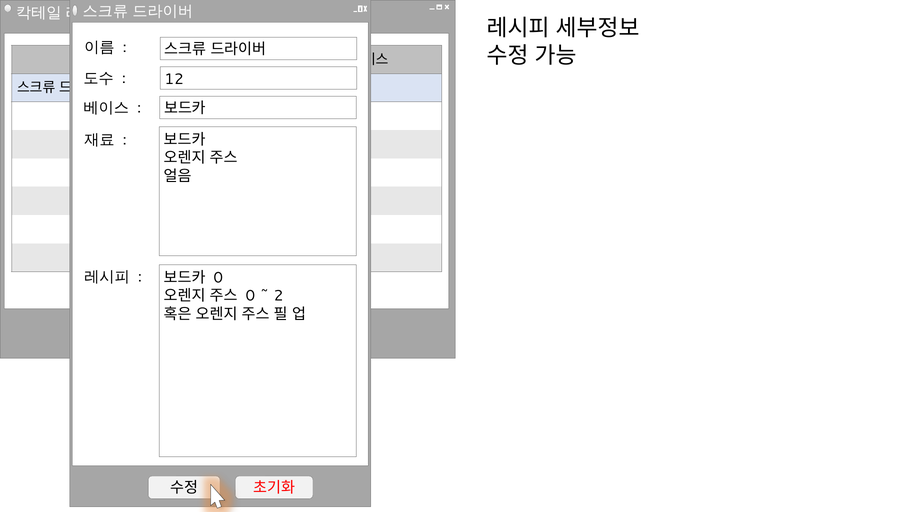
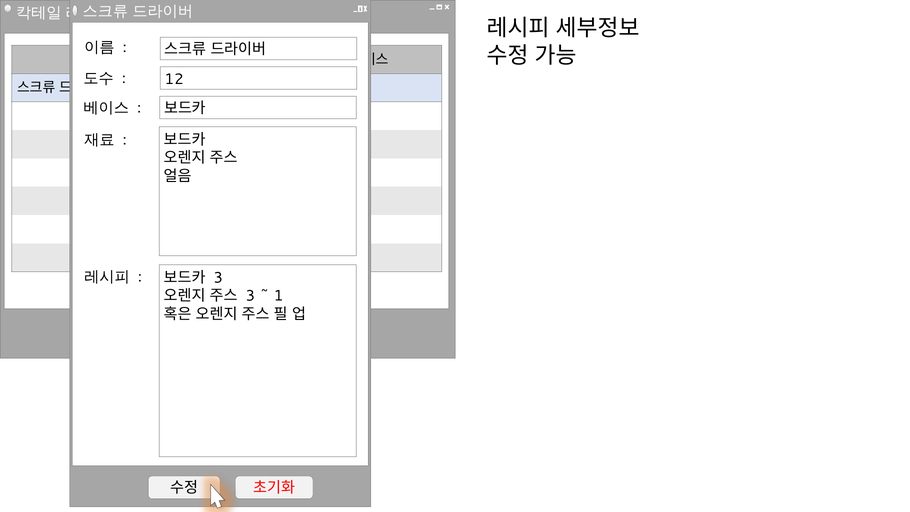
0: 0 -> 3 (218, 278)
0: 0 -> 3 (250, 296)
2: 2 -> 1 (279, 296)
